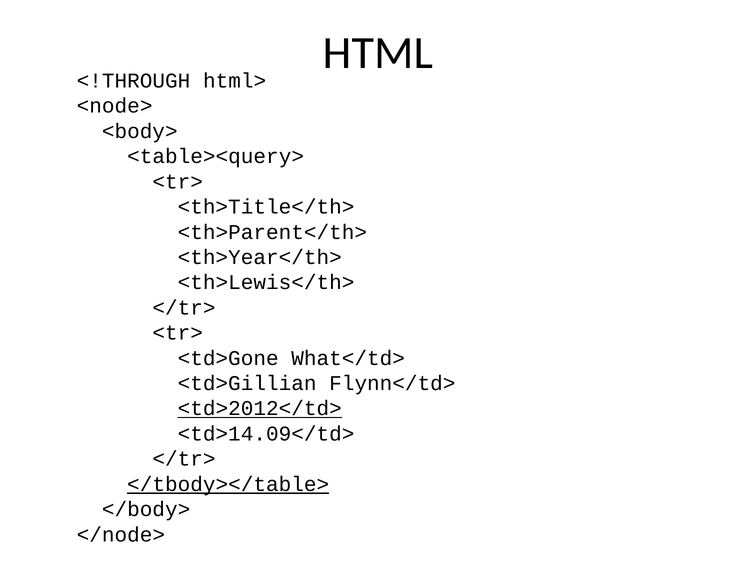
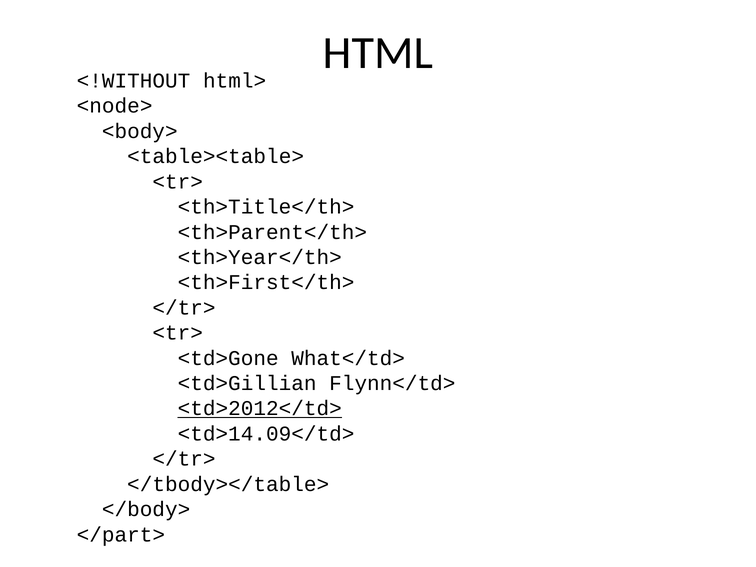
<!THROUGH: <!THROUGH -> <!WITHOUT (134, 81)
<table><query>: <table><query> -> <table><table> (216, 156)
<th>Lewis</th>: <th>Lewis</th> -> <th>First</th> (266, 282)
</tbody></table> underline: present -> none (228, 484)
</node>: </node> -> </part> (121, 535)
